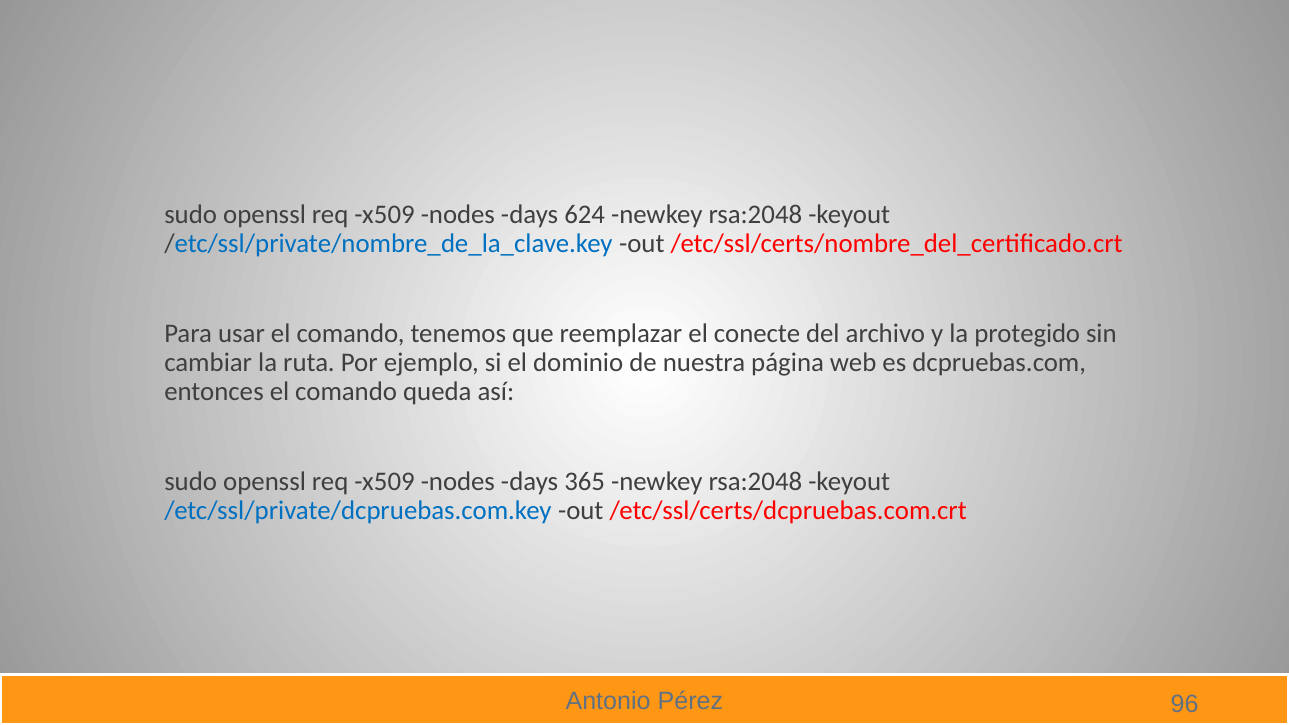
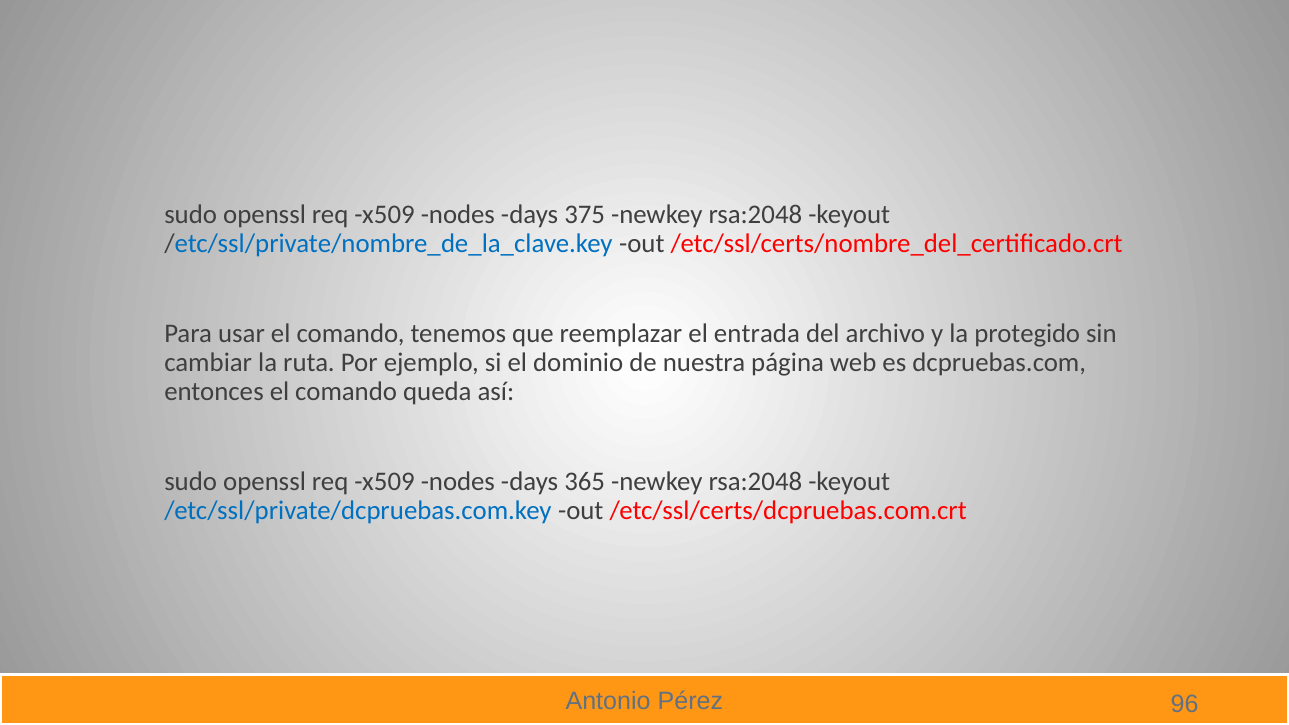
624: 624 -> 375 (585, 214)
conecte: conecte -> entrada (757, 334)
